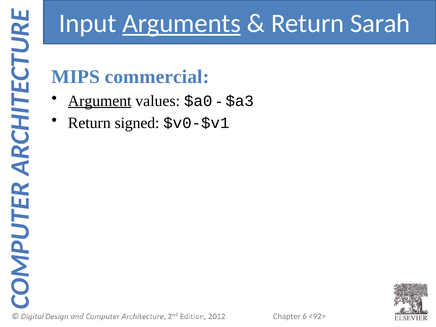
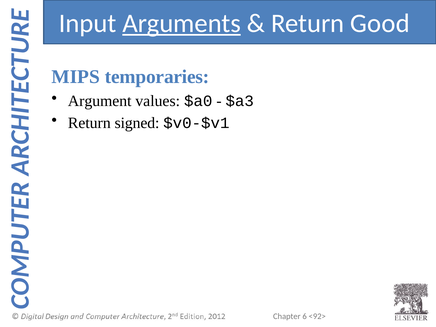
Sarah: Sarah -> Good (380, 23)
commercial: commercial -> temporaries (157, 77)
Argument underline: present -> none (100, 101)
